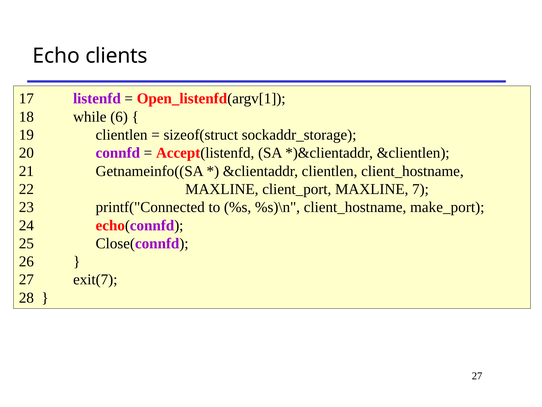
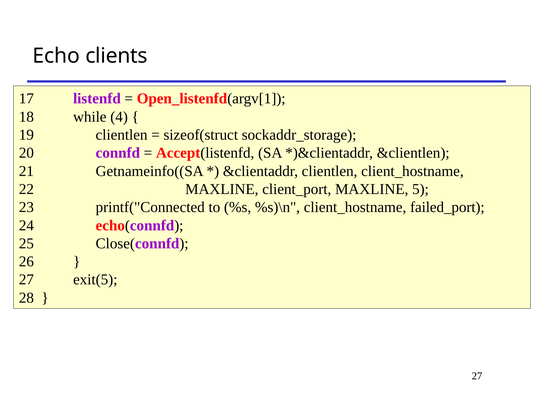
6: 6 -> 4 (119, 117)
7: 7 -> 5 (420, 189)
make_port: make_port -> failed_port (447, 207)
exit(7: exit(7 -> exit(5 (95, 279)
